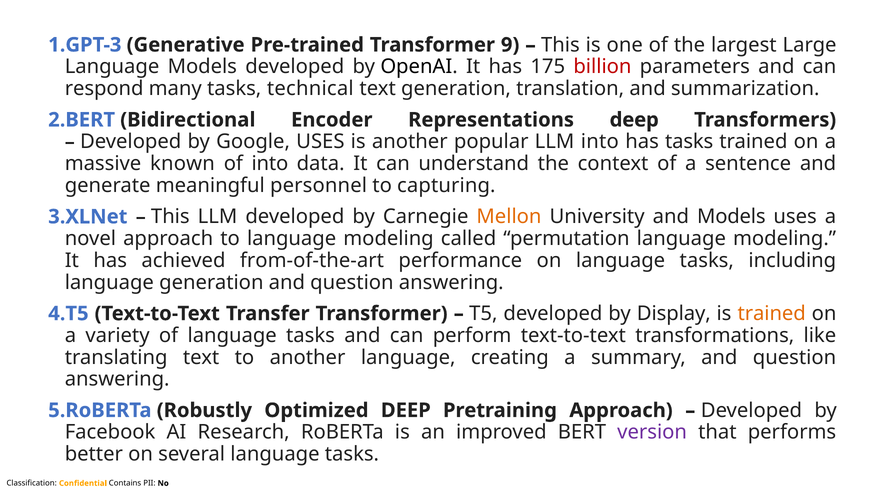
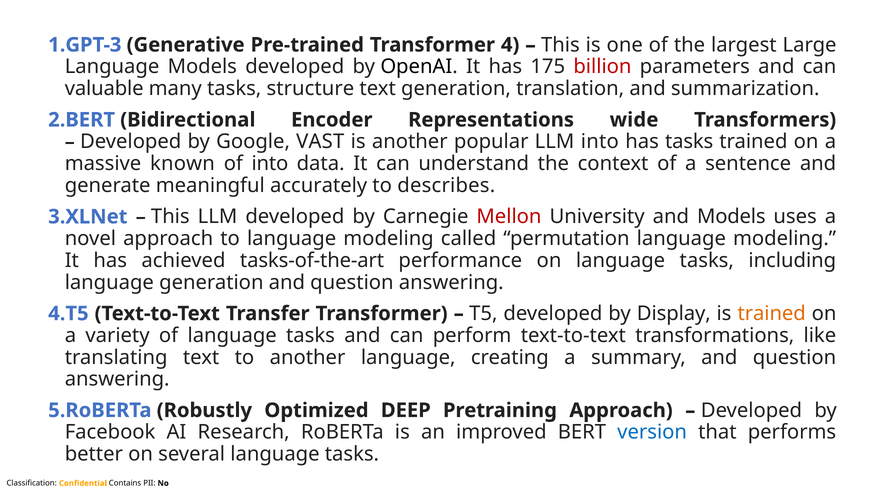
9: 9 -> 4 (510, 45)
respond: respond -> valuable (104, 89)
technical: technical -> structure (310, 89)
Representations deep: deep -> wide (634, 120)
Google USES: USES -> VAST (320, 142)
personnel: personnel -> accurately (319, 185)
capturing: capturing -> describes (446, 185)
Mellon colour: orange -> red (509, 217)
from-of-the-art: from-of-the-art -> tasks-of-the-art (312, 260)
version colour: purple -> blue (652, 432)
